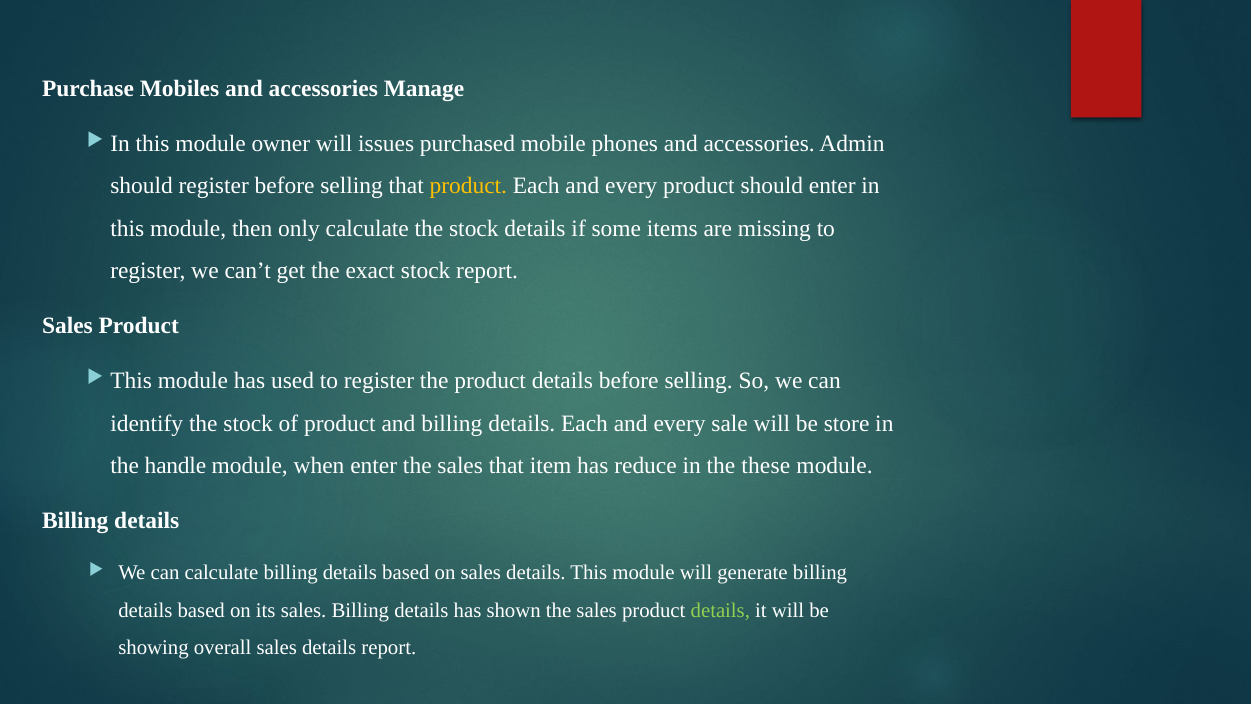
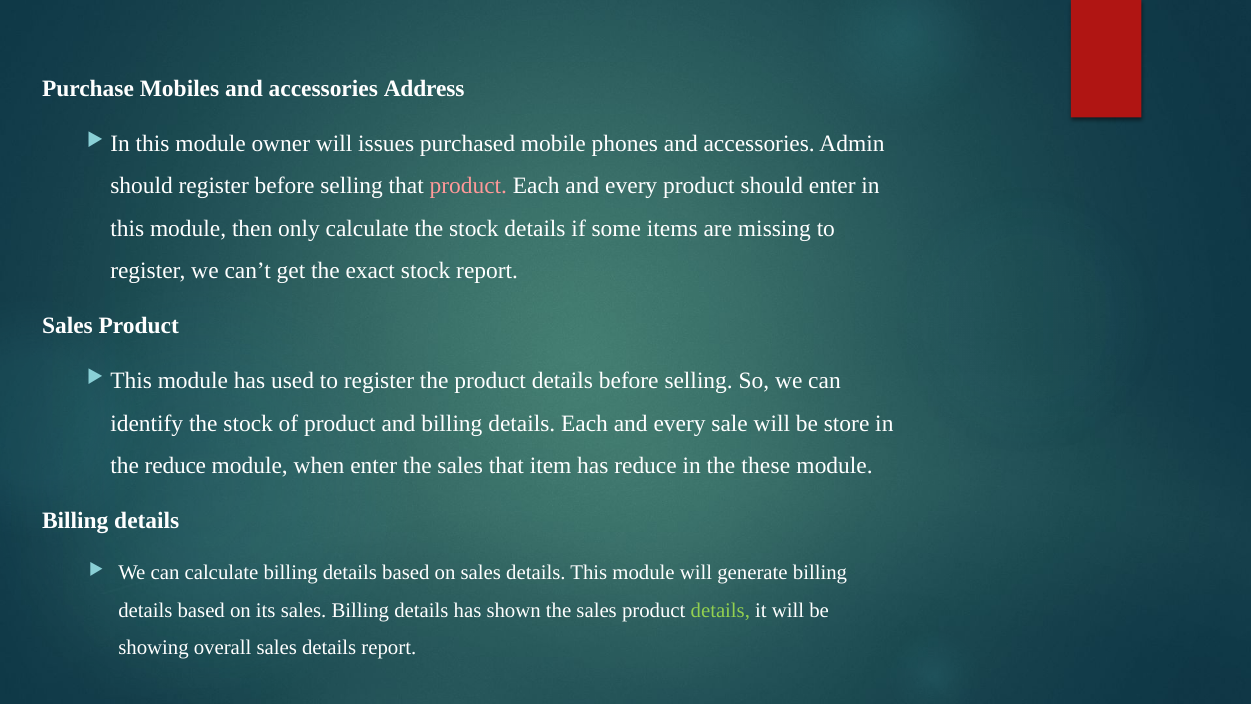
Manage: Manage -> Address (424, 88)
product colour: yellow -> pink (468, 186)
the handle: handle -> reduce (175, 465)
